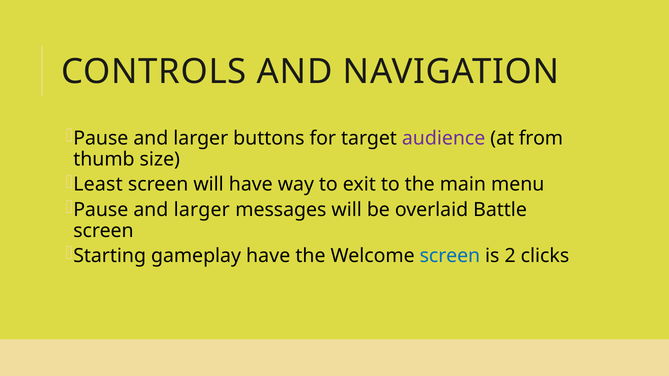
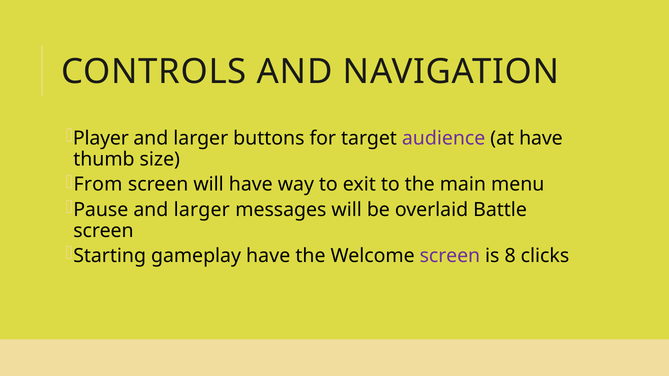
Pause: Pause -> Player (101, 138)
at from: from -> have (541, 138)
Least: Least -> From (98, 185)
screen colour: blue -> purple (450, 256)
2: 2 -> 8 (510, 256)
